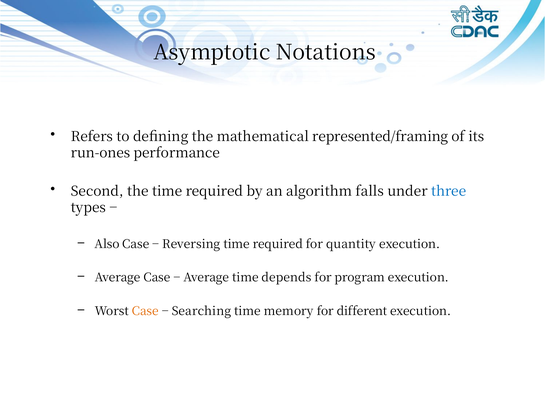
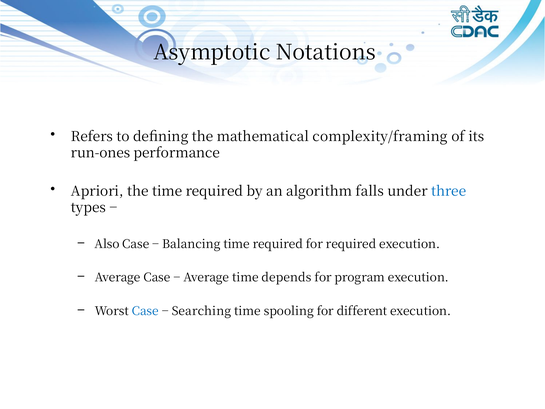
represented/framing: represented/framing -> complexity/framing (380, 137)
Second: Second -> Apriori (97, 191)
Reversing: Reversing -> Balancing (191, 244)
for quantity: quantity -> required (351, 244)
Case colour: orange -> blue (145, 311)
memory: memory -> spooling (289, 311)
